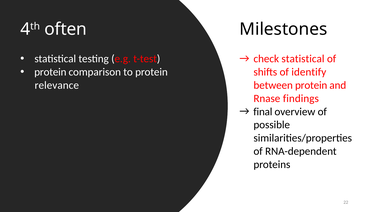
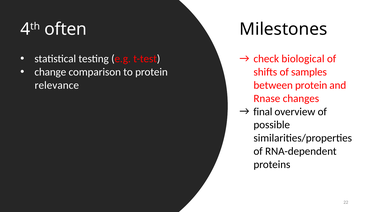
check statistical: statistical -> biological (303, 59)
protein: protein -> change (50, 72)
identify: identify -> samples (309, 72)
findings: findings -> changes (301, 98)
